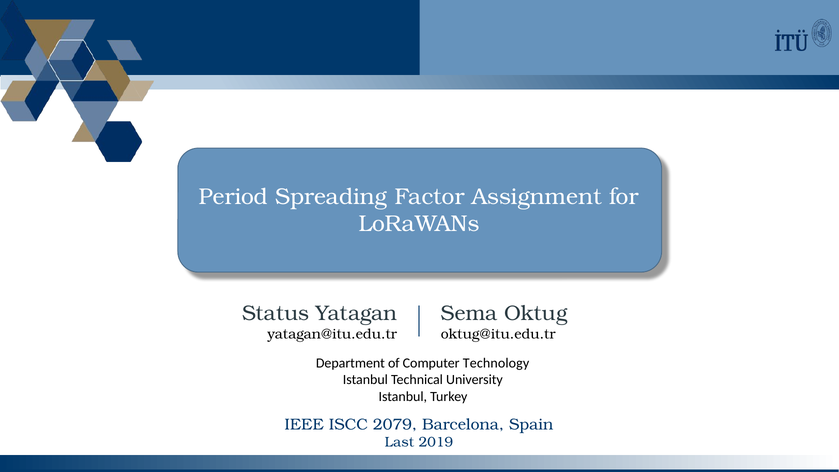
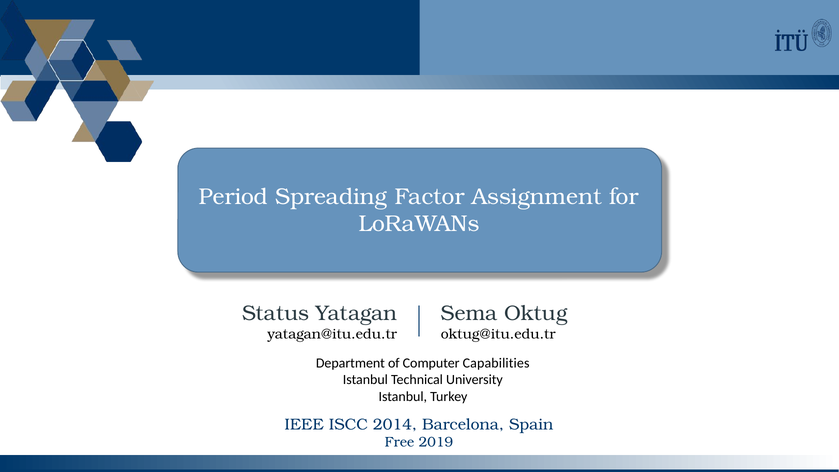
Technology: Technology -> Capabilities (496, 363)
2079: 2079 -> 2014 (395, 424)
Last: Last -> Free (399, 442)
